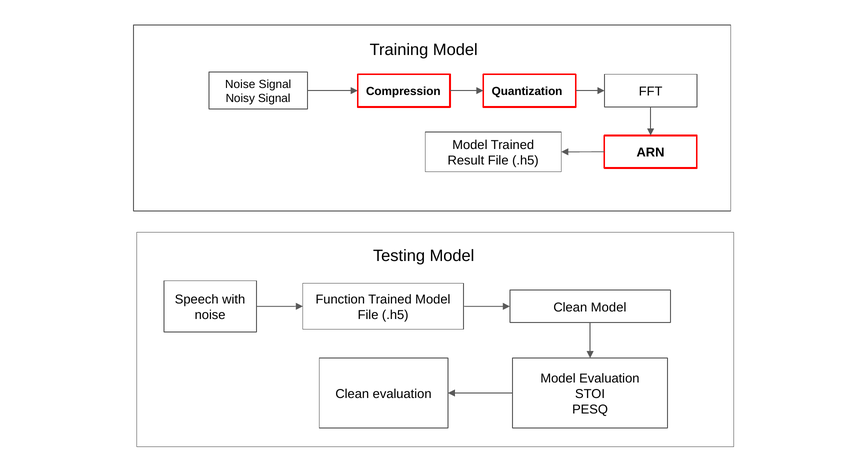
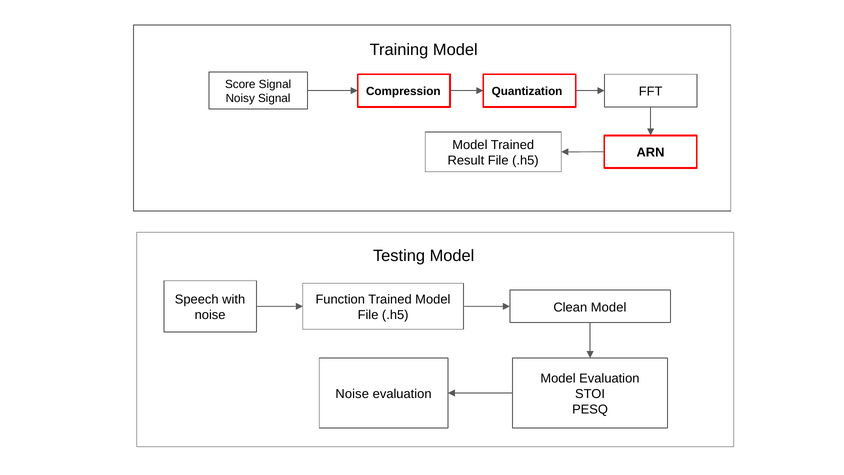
Noise: Noise -> Score (240, 84)
Clean: Clean -> Noise (352, 394)
